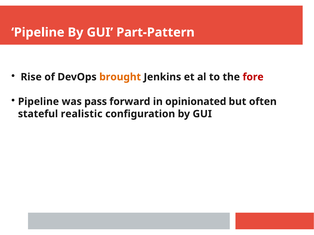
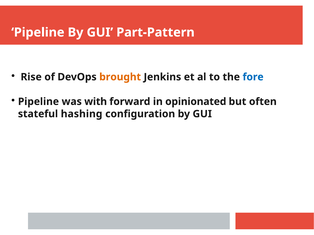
fore colour: red -> blue (253, 77)
pass: pass -> with (96, 102)
realistic: realistic -> hashing (82, 114)
